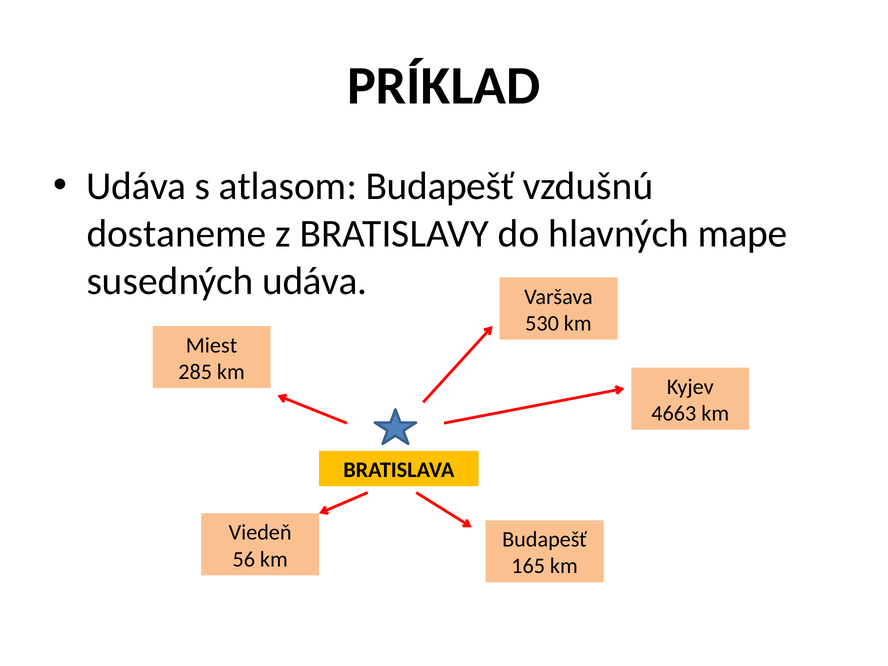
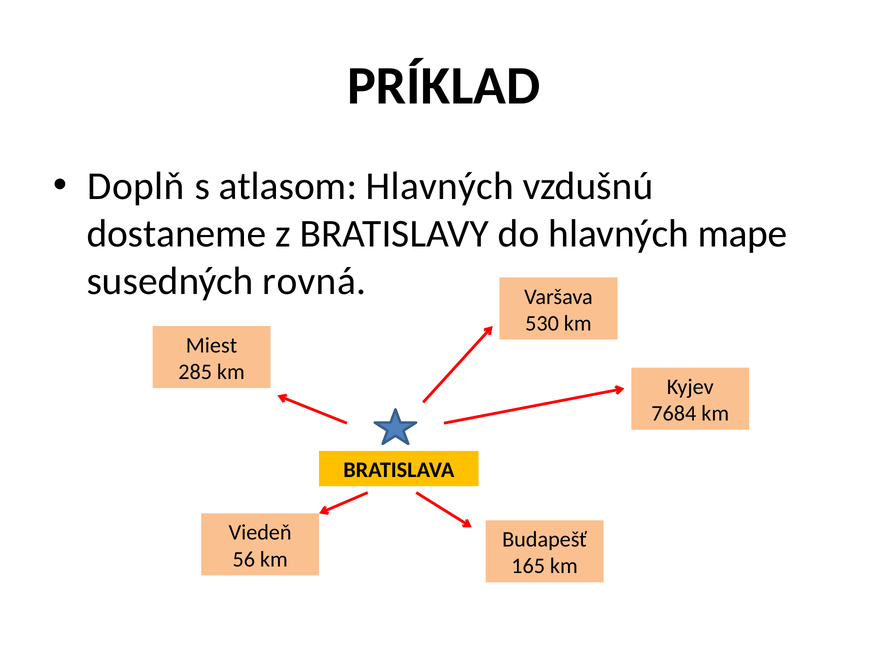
Udáva: Udáva -> Doplň (136, 186)
atlasom Budapešť: Budapešť -> Hlavných (440, 186)
susedných udáva: udáva -> rovná (314, 281)
4663: 4663 -> 7684 (674, 414)
